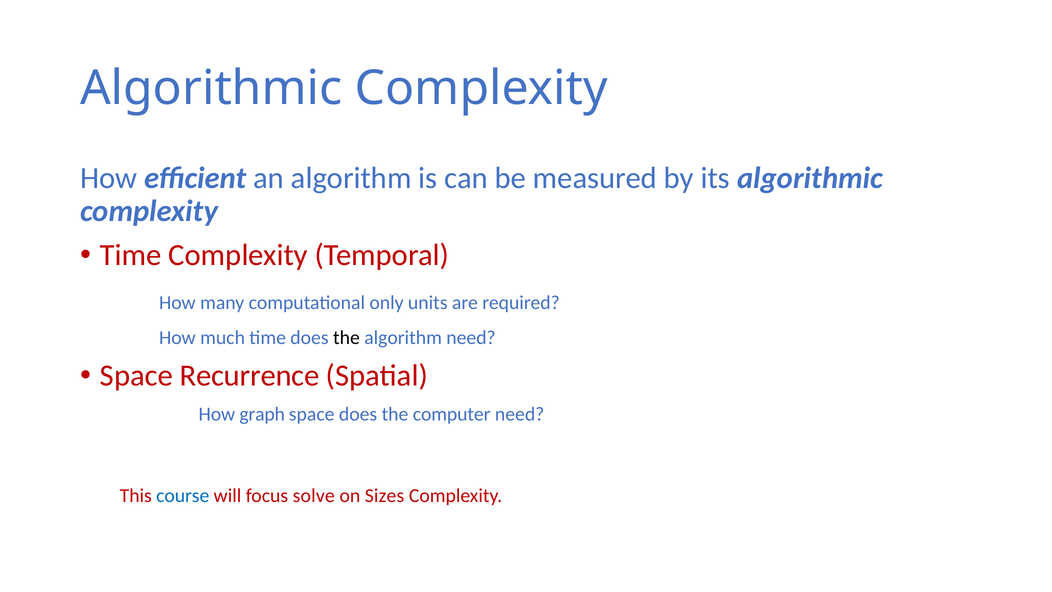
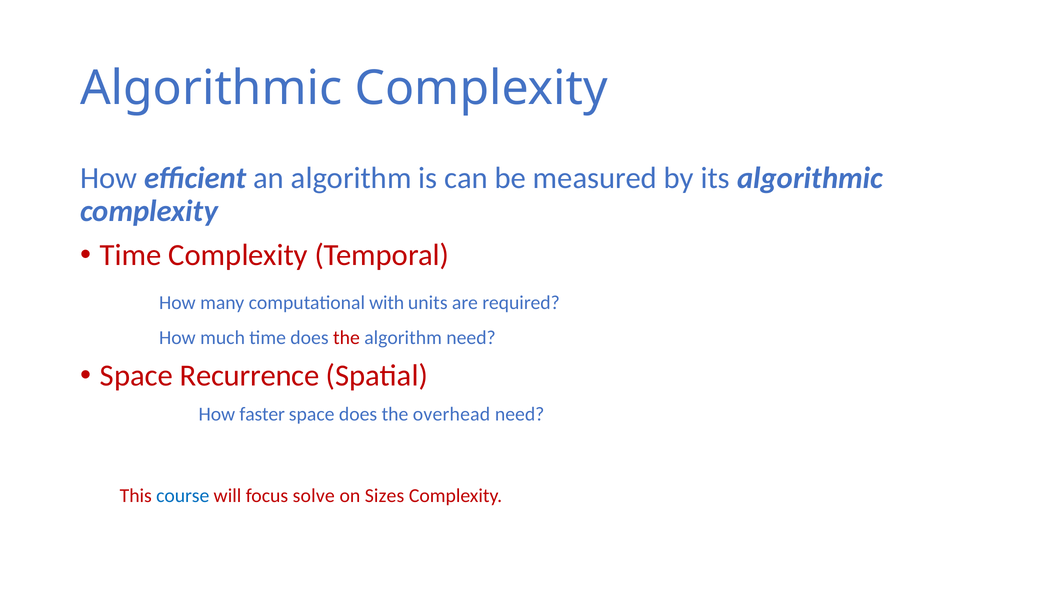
only: only -> with (387, 303)
the colour: black -> red (346, 337)
graph: graph -> faster (262, 414)
computer: computer -> overhead (452, 414)
